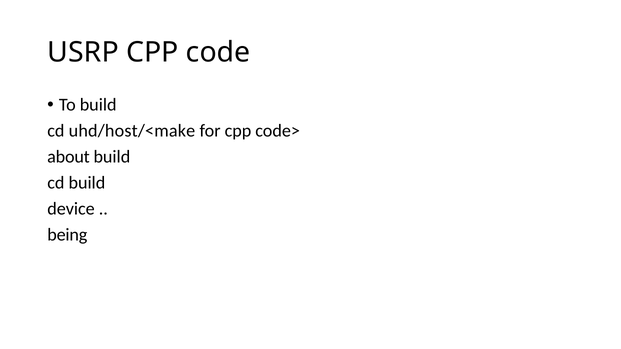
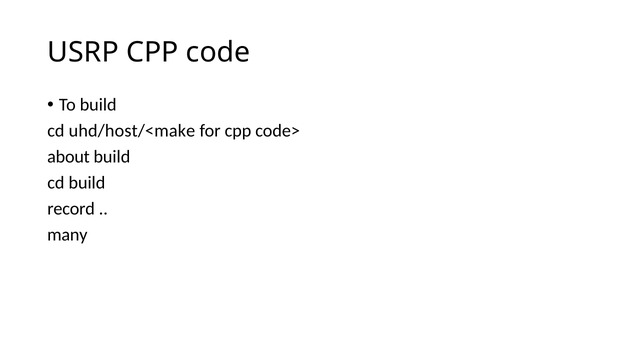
device: device -> record (71, 209)
being: being -> many (67, 235)
